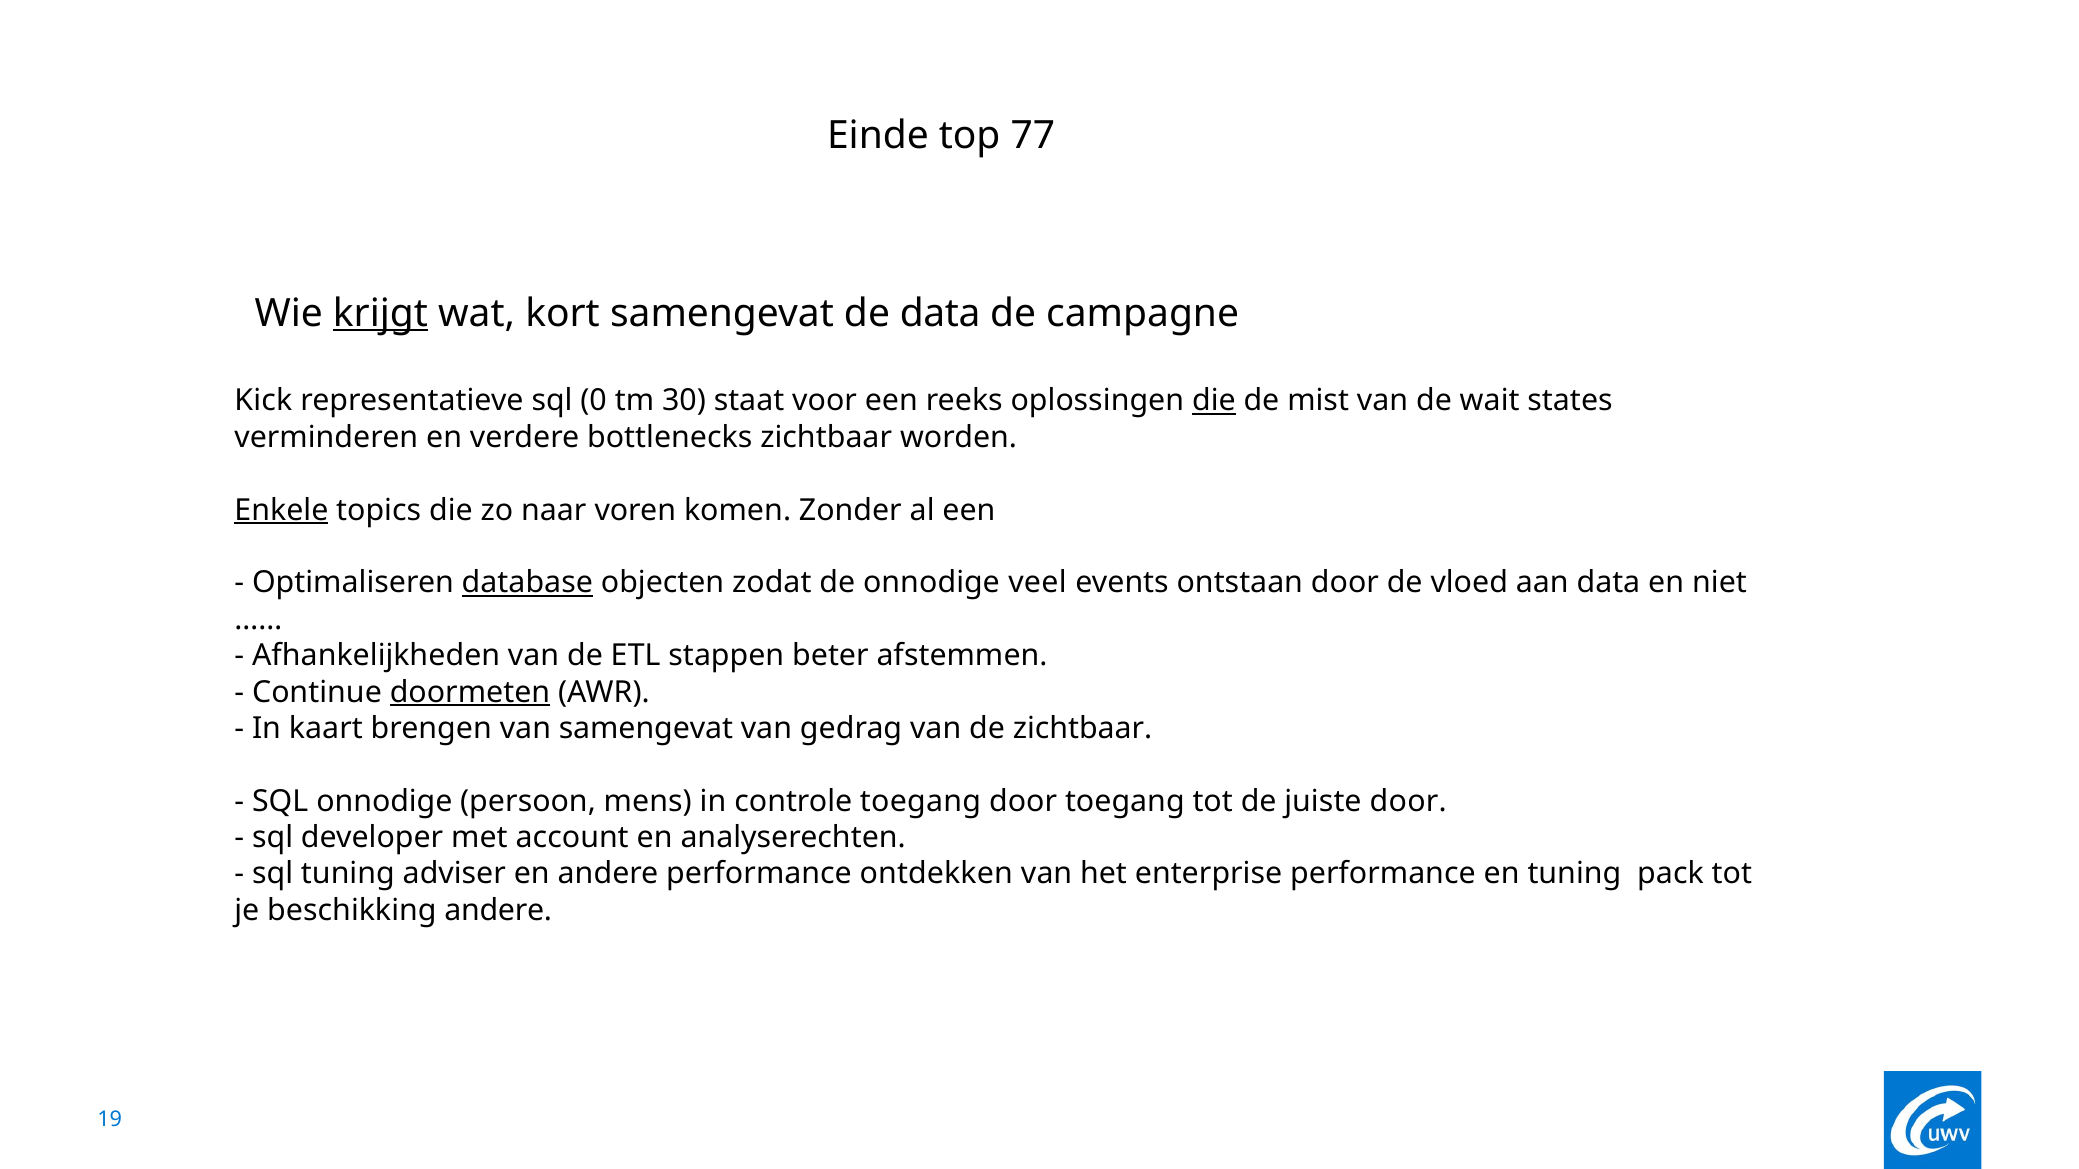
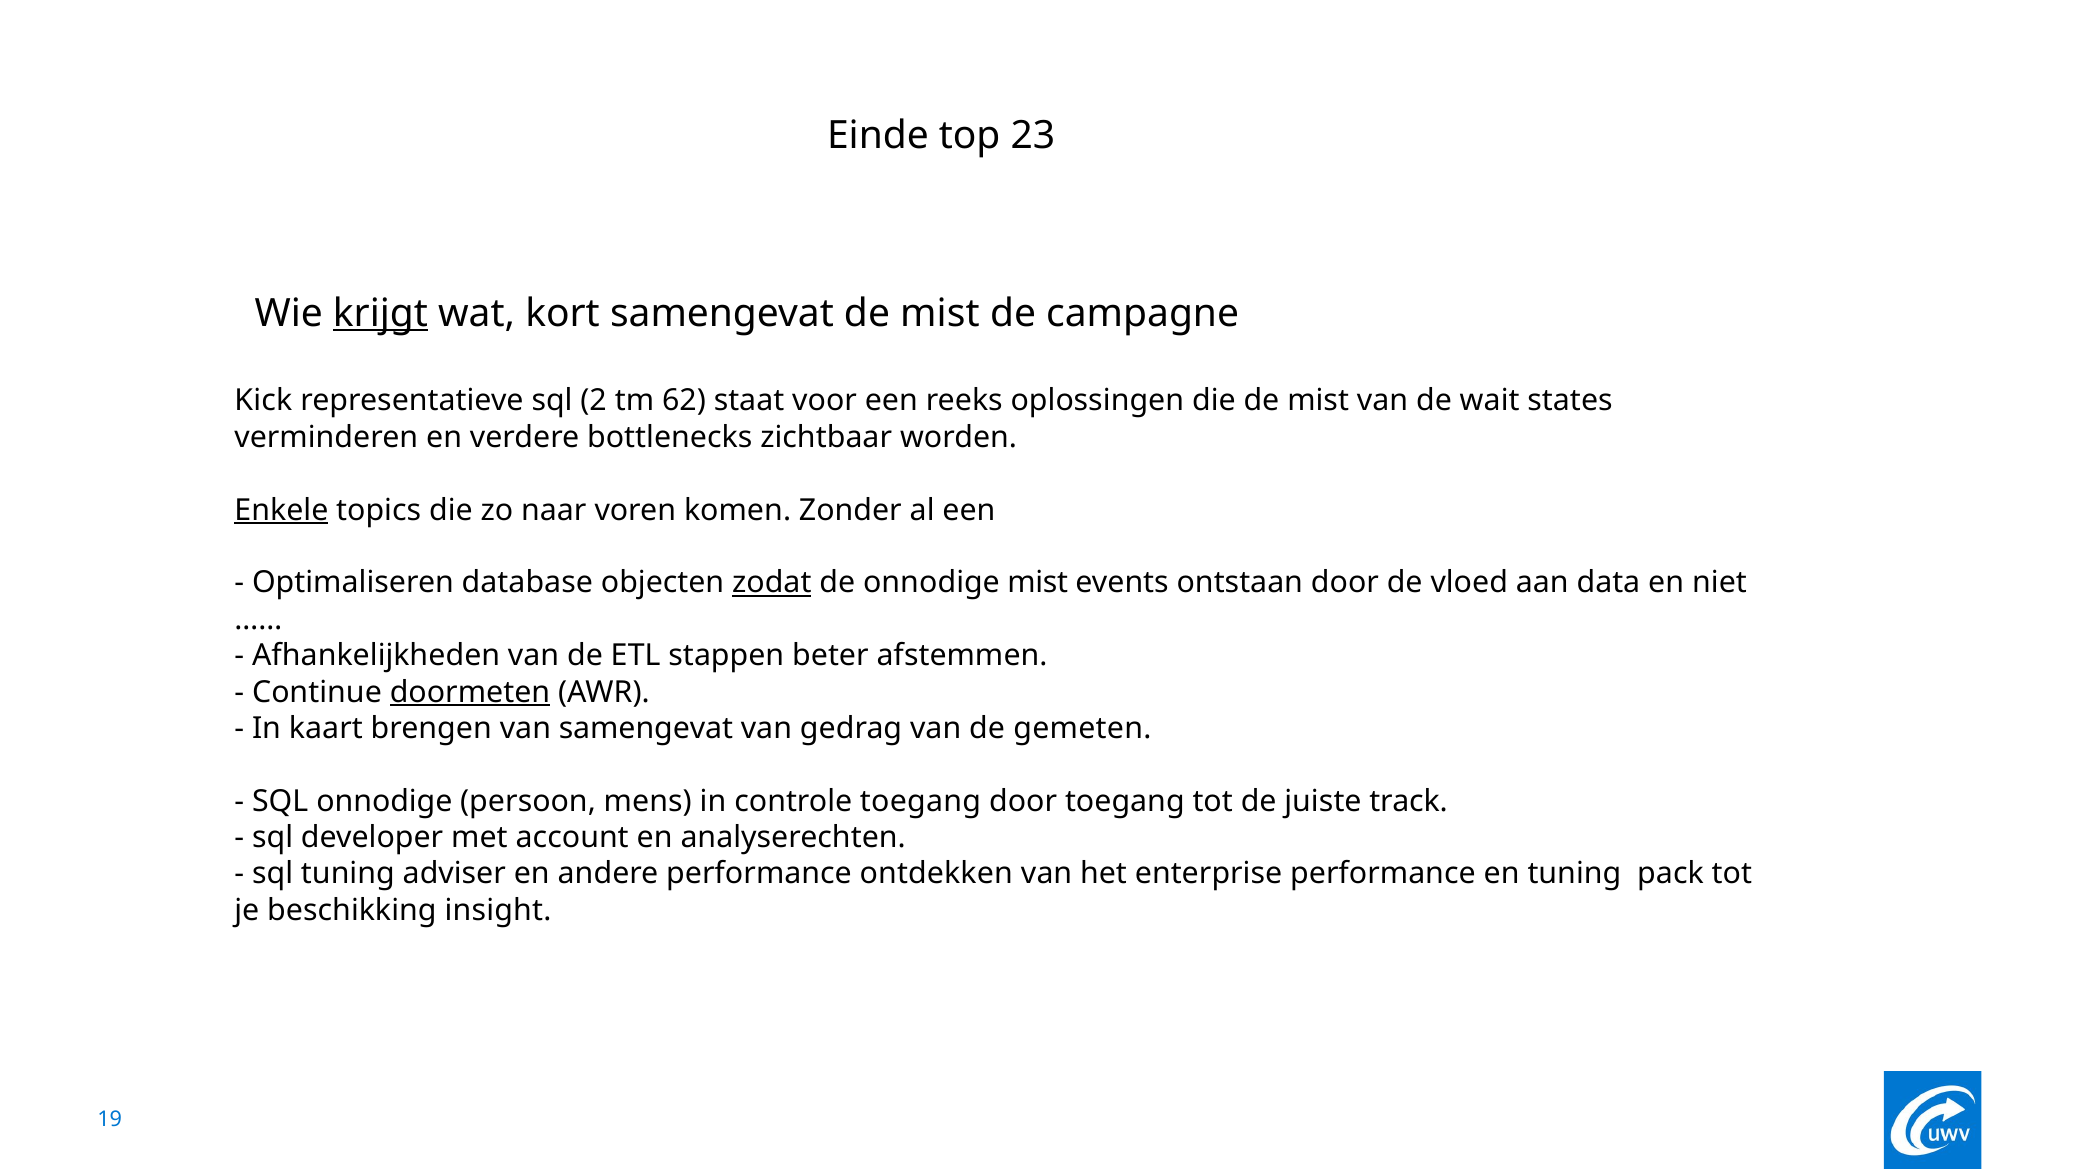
77: 77 -> 23 (1033, 135)
samengevat de data: data -> mist (940, 313)
0: 0 -> 2 (594, 401)
30: 30 -> 62 (684, 401)
die underline: present -> none (1214, 401)
database underline: present -> none (527, 583)
zodat underline: none -> present (772, 583)
onnodige veel: veel -> mist (1038, 583)
de zichtbaar: zichtbaar -> gemeten (1082, 729)
juiste door: door -> track (1409, 801)
beschikking andere: andere -> insight (498, 911)
